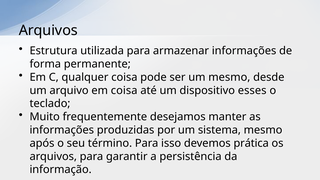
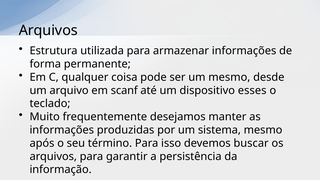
em coisa: coisa -> scanf (124, 90)
prática: prática -> buscar (251, 143)
